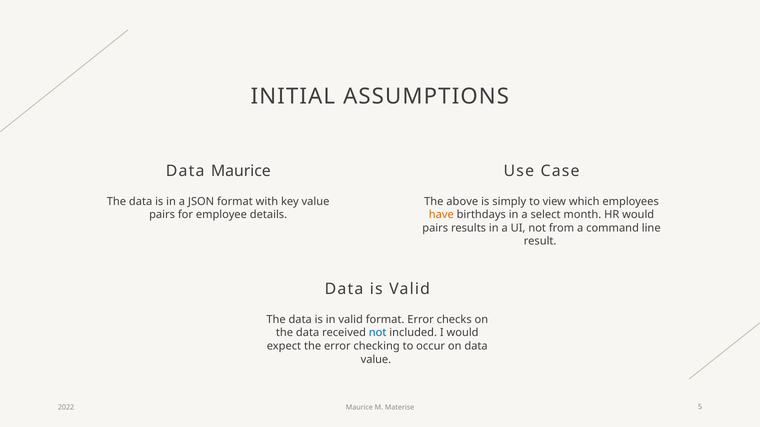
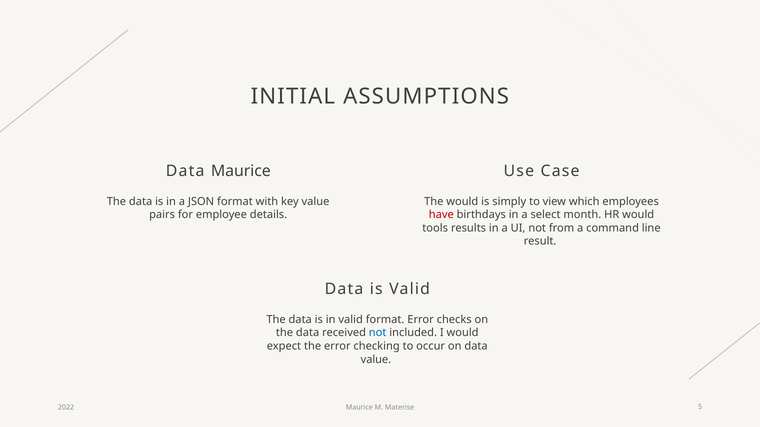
The above: above -> would (462, 202)
have colour: orange -> red (441, 215)
pairs: pairs -> tools (435, 228)
